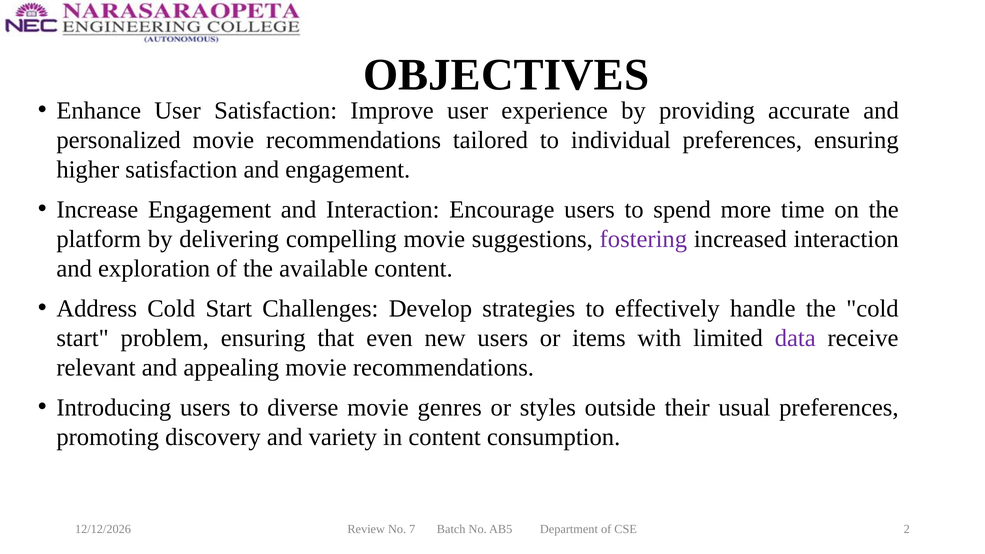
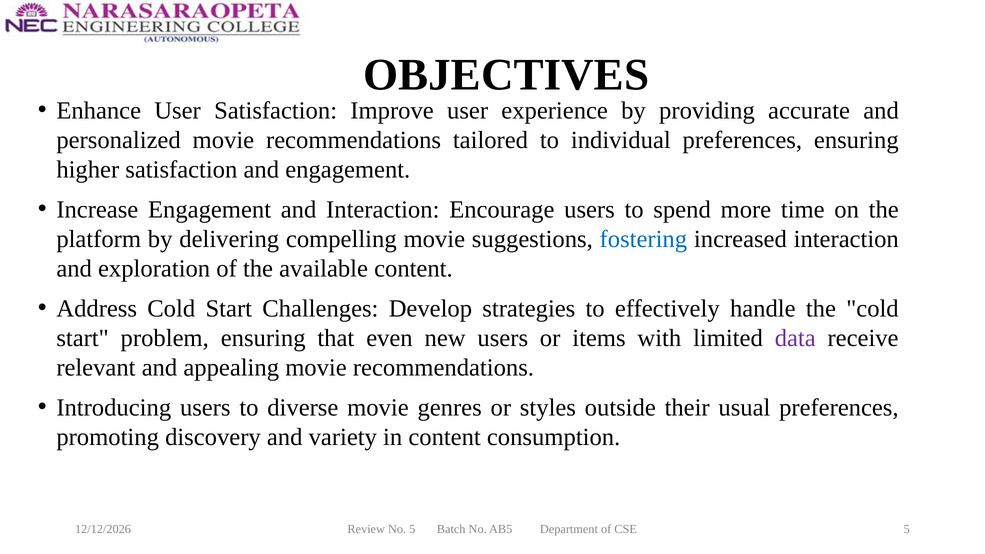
fostering colour: purple -> blue (643, 239)
No 7: 7 -> 5 (412, 529)
CSE 2: 2 -> 5 (907, 529)
